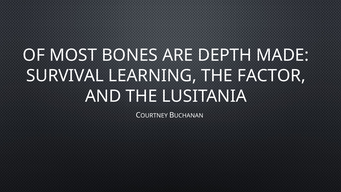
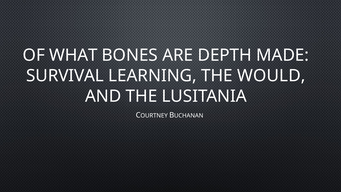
MOST: MOST -> WHAT (73, 55)
FACTOR: FACTOR -> WOULD (271, 76)
